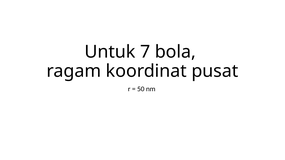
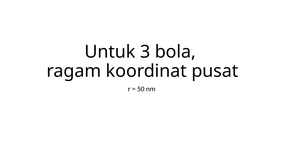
7: 7 -> 3 (145, 52)
